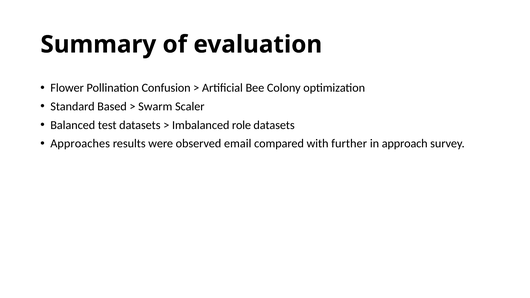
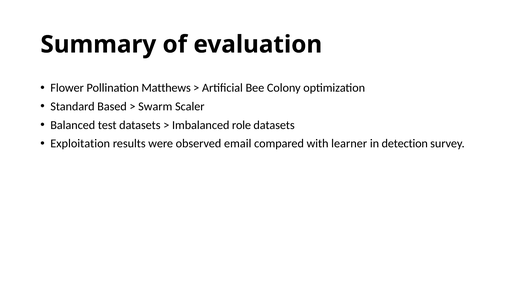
Confusion: Confusion -> Matthews (166, 88)
Approaches: Approaches -> Exploitation (80, 144)
further: further -> learner (349, 144)
approach: approach -> detection (405, 144)
